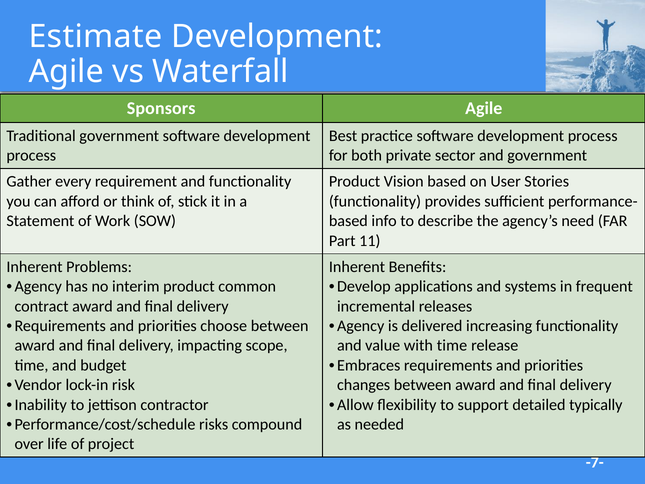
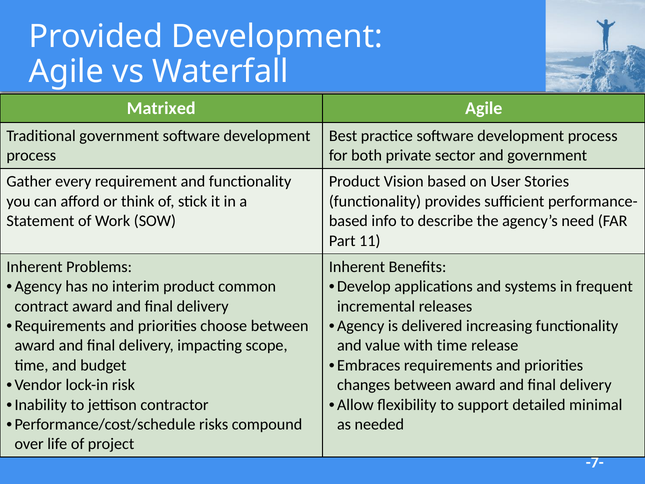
Estimate: Estimate -> Provided (96, 36)
Sponsors: Sponsors -> Matrixed (161, 108)
typically: typically -> minimal (596, 405)
